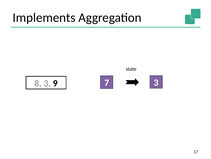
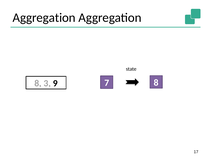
Implements: Implements -> Aggregation (44, 18)
7 3: 3 -> 8 (156, 82)
